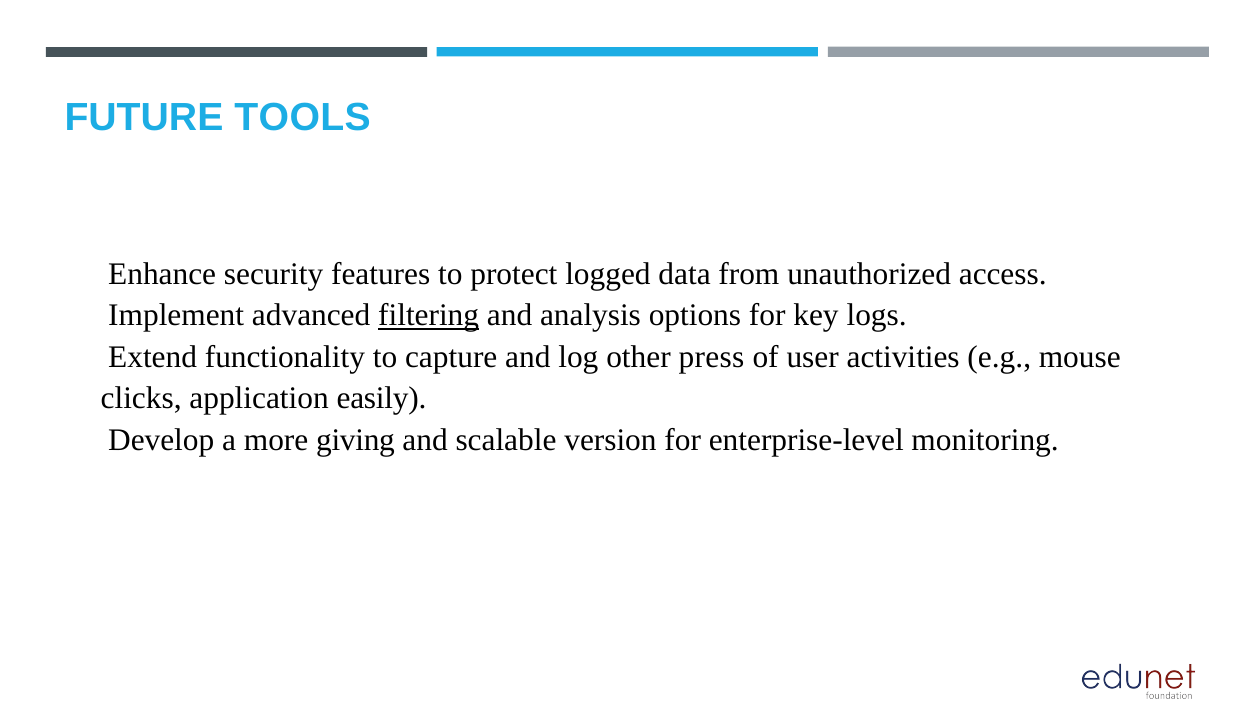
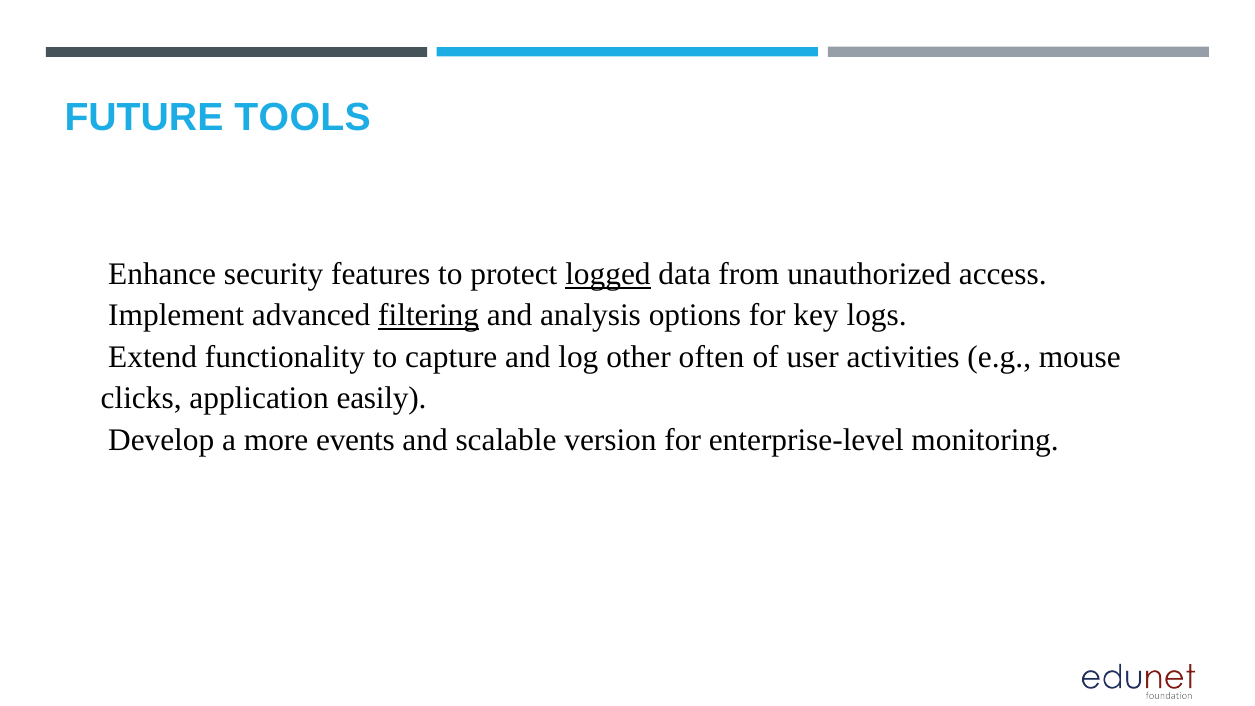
logged underline: none -> present (608, 274)
press: press -> often (712, 357)
giving: giving -> events (356, 440)
